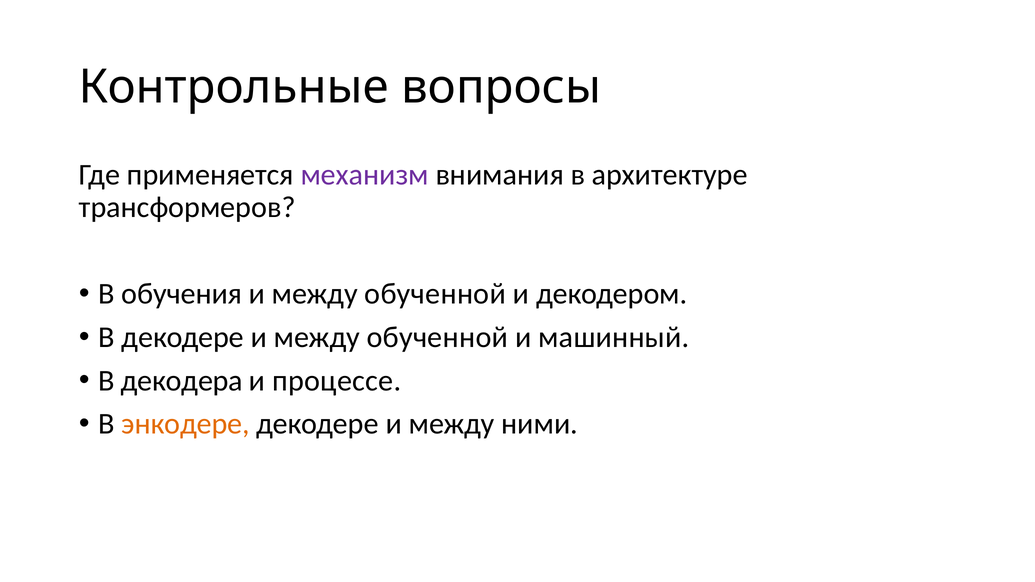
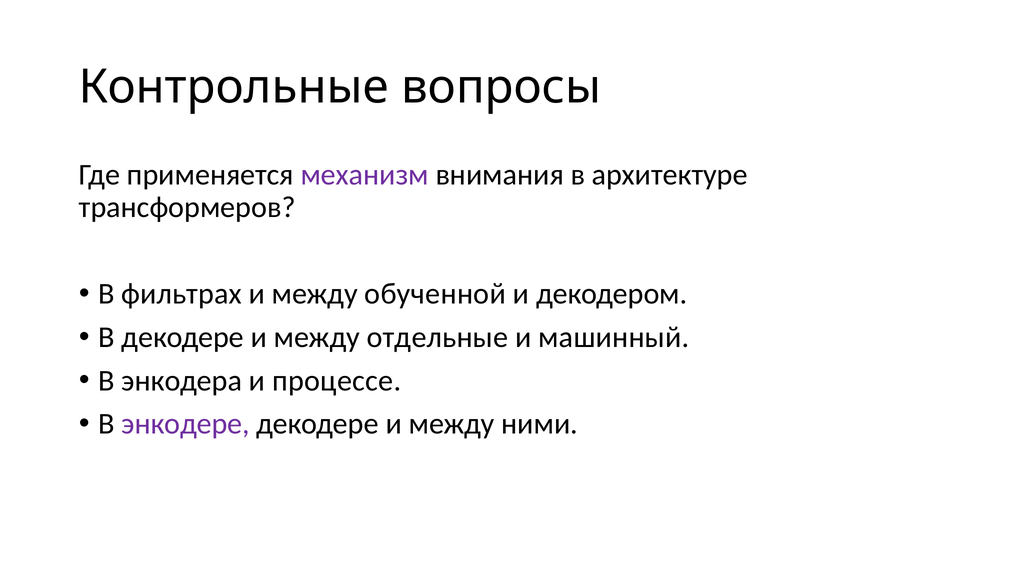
обучения: обучения -> фильтрах (182, 294)
декодере и между обученной: обученной -> отдельные (437, 337)
декодера: декодера -> энкодера (182, 381)
энкодере colour: orange -> purple (186, 424)
